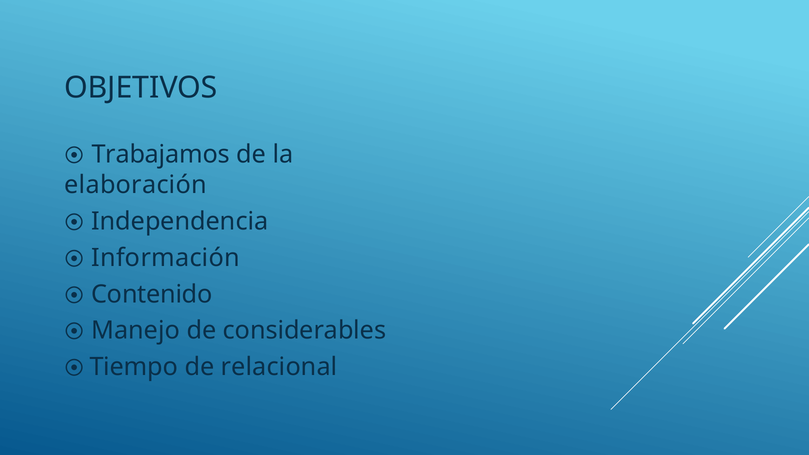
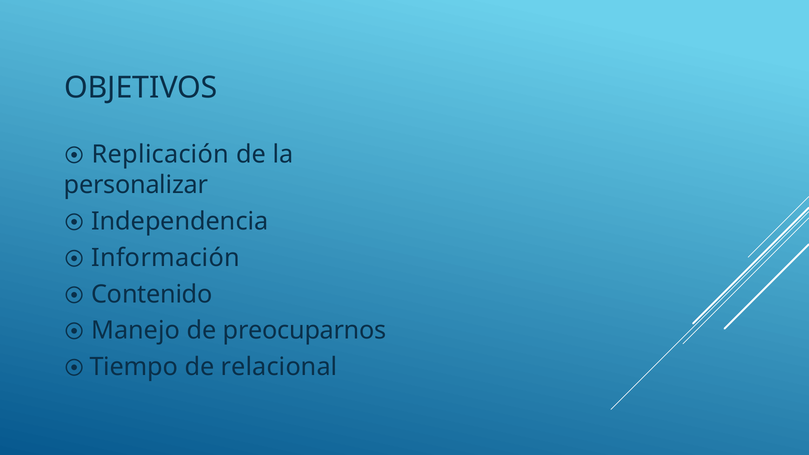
Trabajamos: Trabajamos -> Replicación (160, 155)
elaboración: elaboración -> personalizar (136, 185)
considerables: considerables -> preocuparnos (305, 331)
